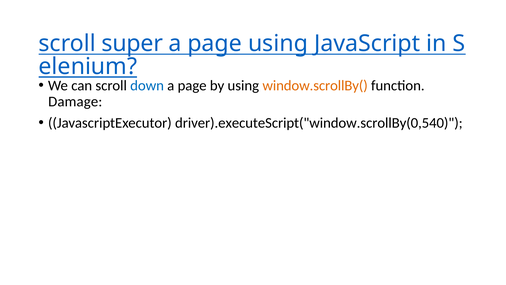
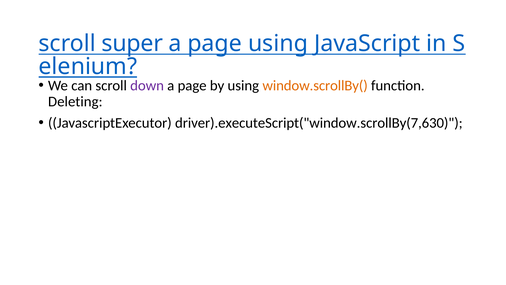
down colour: blue -> purple (147, 86)
Damage: Damage -> Deleting (75, 101)
driver).executeScript("window.scrollBy(0,540: driver).executeScript("window.scrollBy(0,540 -> driver).executeScript("window.scrollBy(7,630 (319, 123)
